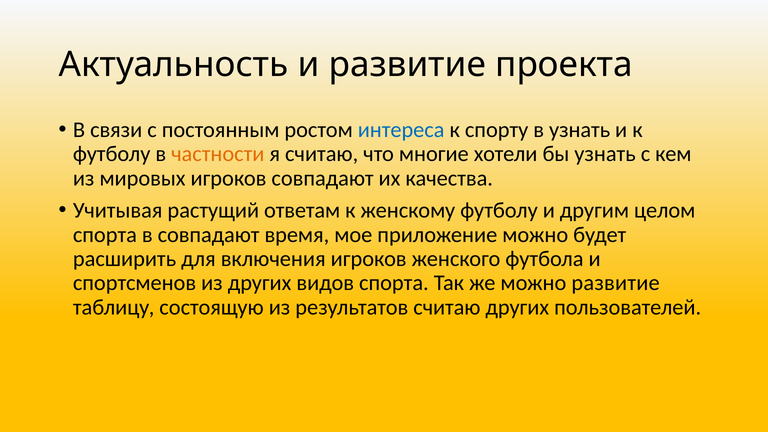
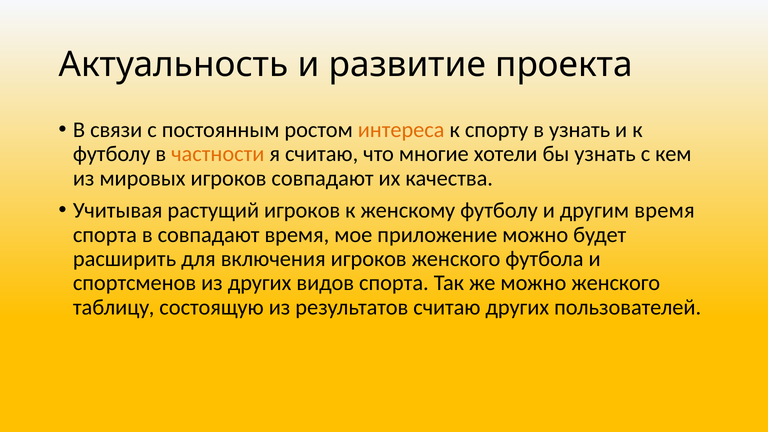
интереса colour: blue -> orange (401, 130)
растущий ответам: ответам -> игроков (302, 210)
другим целом: целом -> время (665, 210)
можно развитие: развитие -> женского (616, 283)
